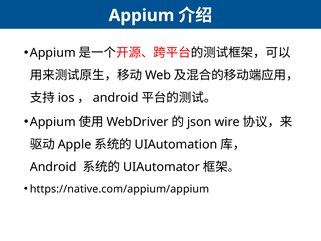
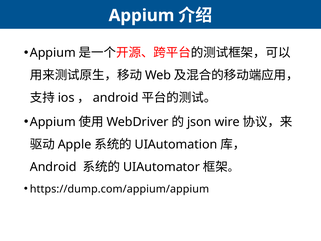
https://native.com/appium/appium: https://native.com/appium/appium -> https://dump.com/appium/appium (119, 189)
